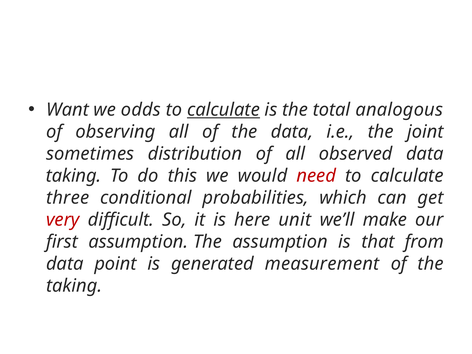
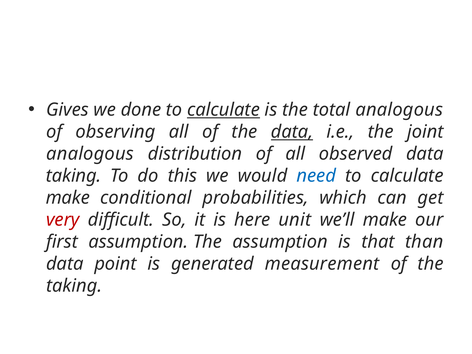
Want: Want -> Gives (67, 110)
odds: odds -> done (141, 110)
data underline: none -> present (292, 132)
sometimes: sometimes -> analogous (90, 154)
need colour: red -> blue (316, 176)
three: three -> make (68, 198)
from: from -> than (424, 242)
